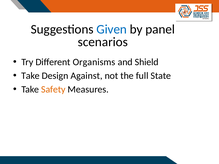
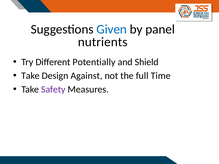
scenarios: scenarios -> nutrients (103, 42)
Organisms: Organisms -> Potentially (94, 62)
State: State -> Time (161, 76)
Safety colour: orange -> purple (53, 89)
